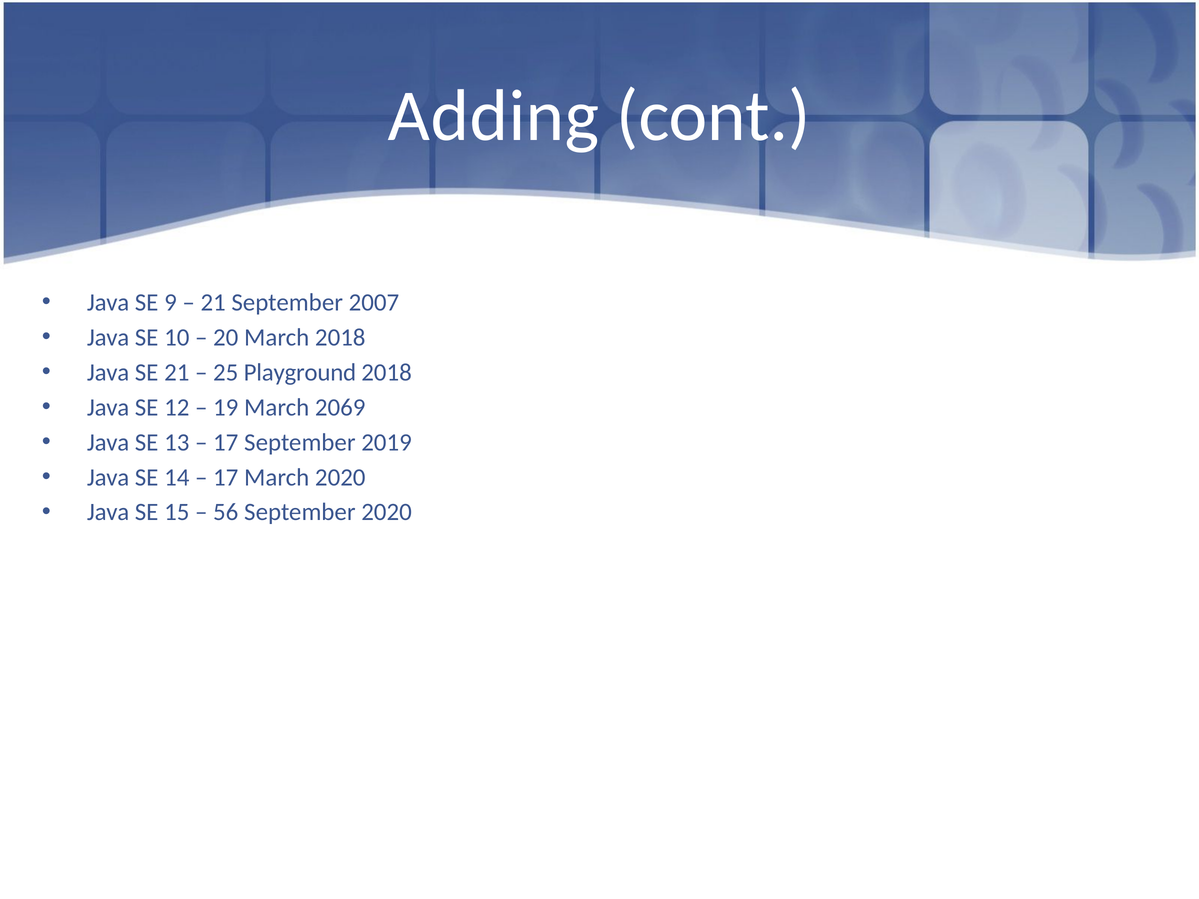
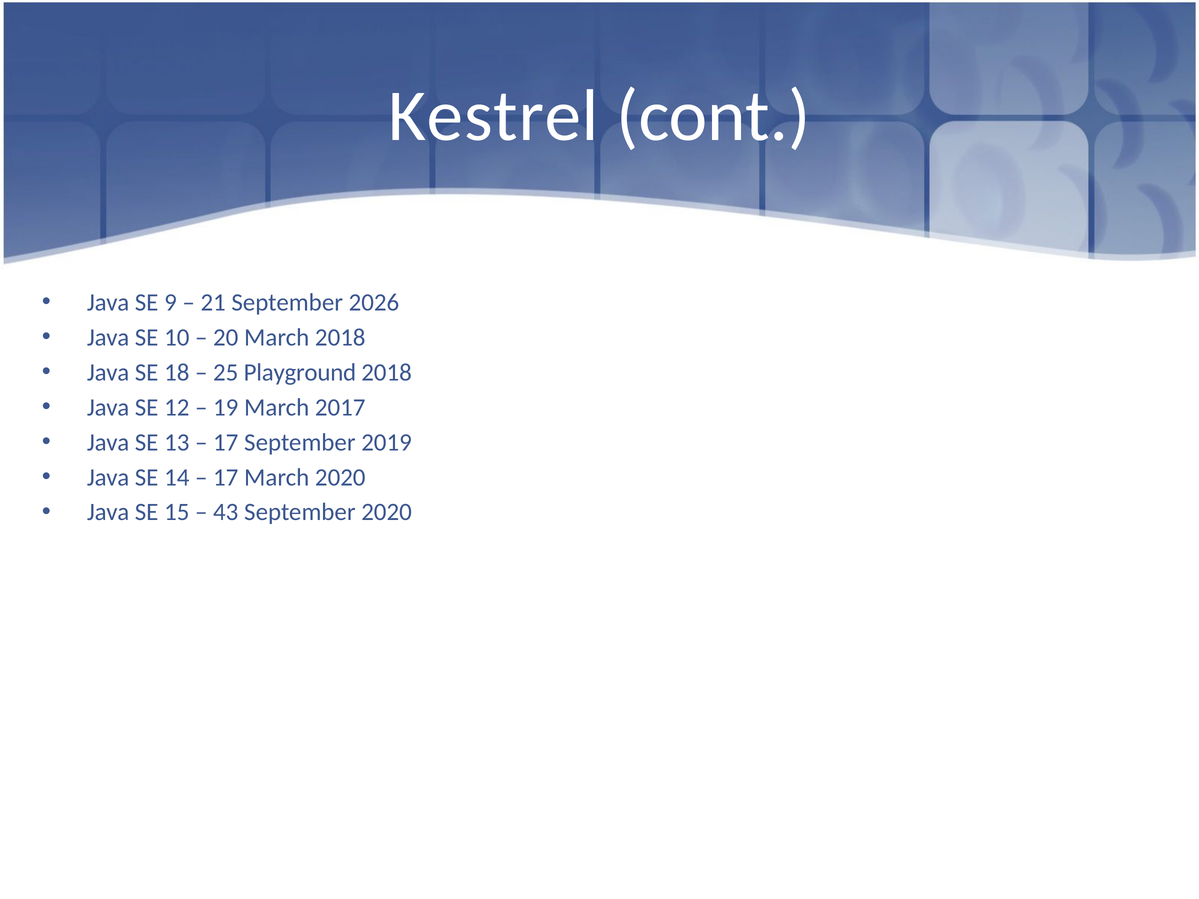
Adding: Adding -> Kestrel (493, 116)
2007: 2007 -> 2026 (374, 303)
SE 21: 21 -> 18 (177, 372)
2069: 2069 -> 2017 (340, 407)
56: 56 -> 43 (226, 512)
